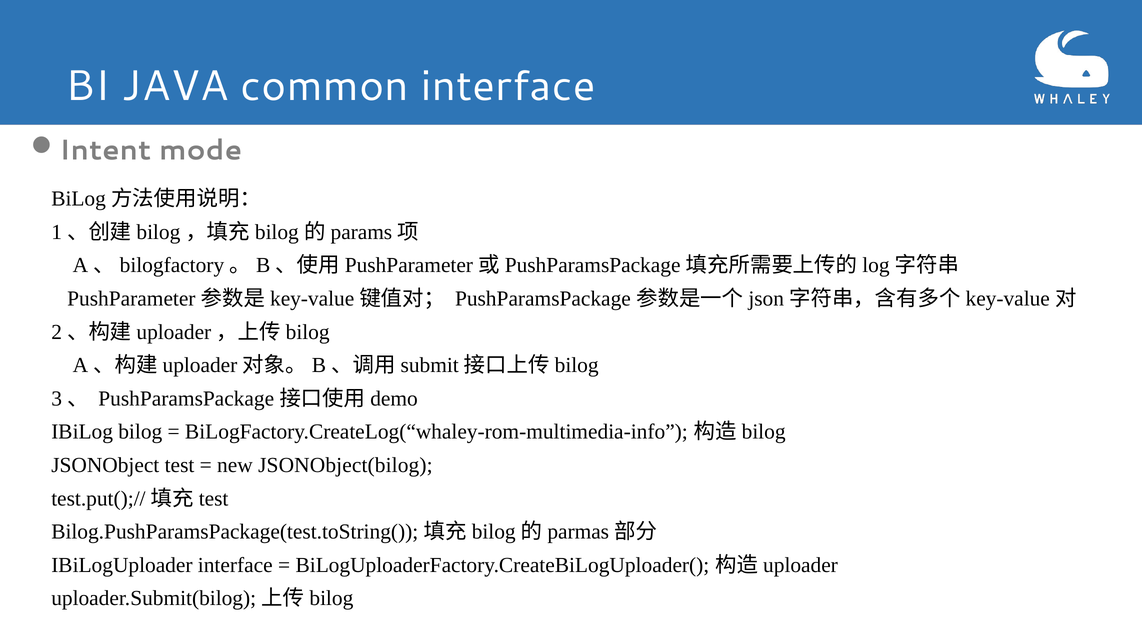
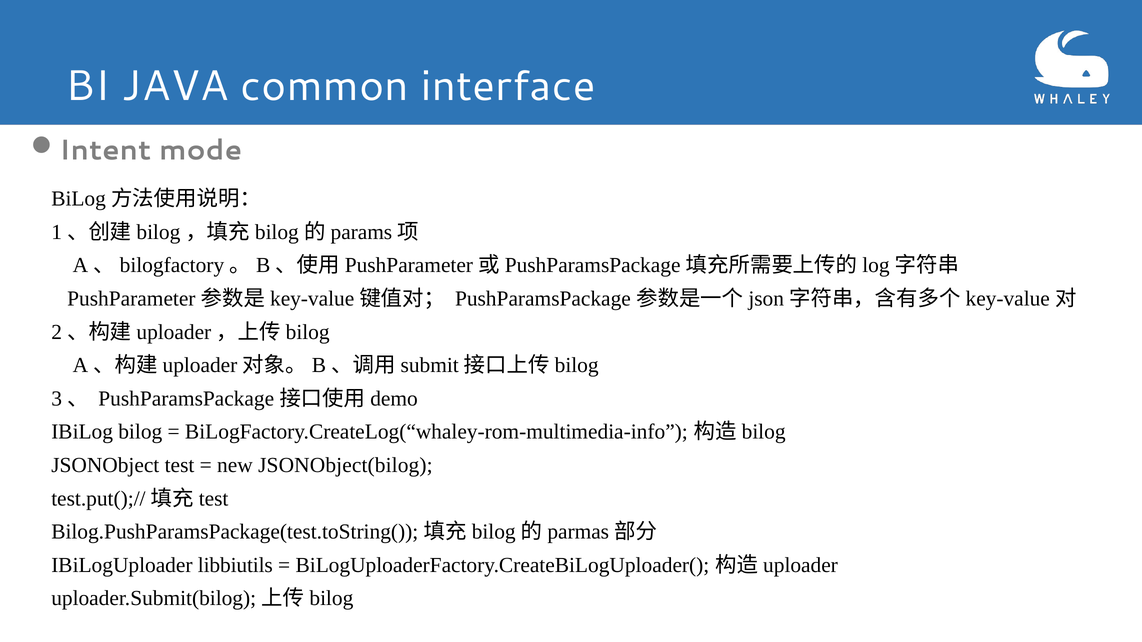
IBiLogUploader interface: interface -> libbiutils (235, 565)
